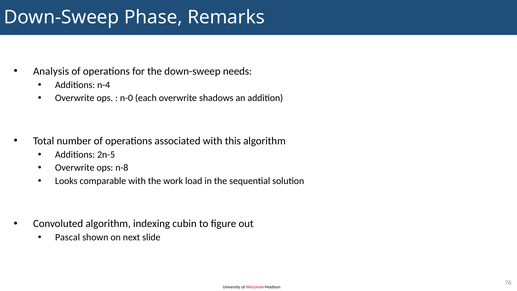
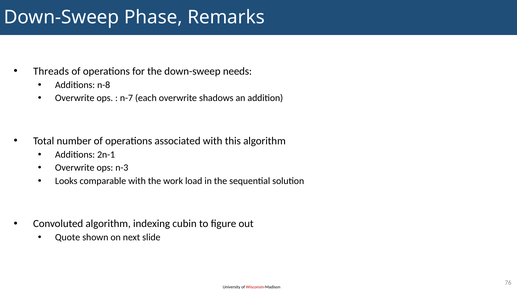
Analysis: Analysis -> Threads (51, 71)
n-4: n-4 -> n-8 (104, 85)
n-0: n-0 -> n-7 (126, 98)
2n-5: 2n-5 -> 2n-1 (106, 154)
n-8: n-8 -> n-3 (122, 168)
Pascal: Pascal -> Quote (68, 237)
